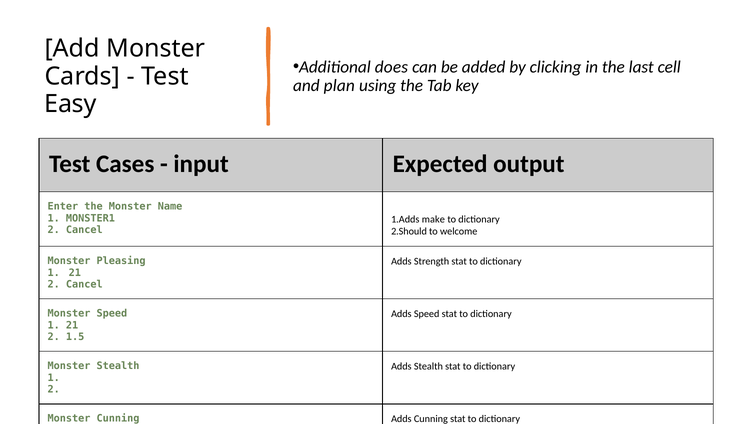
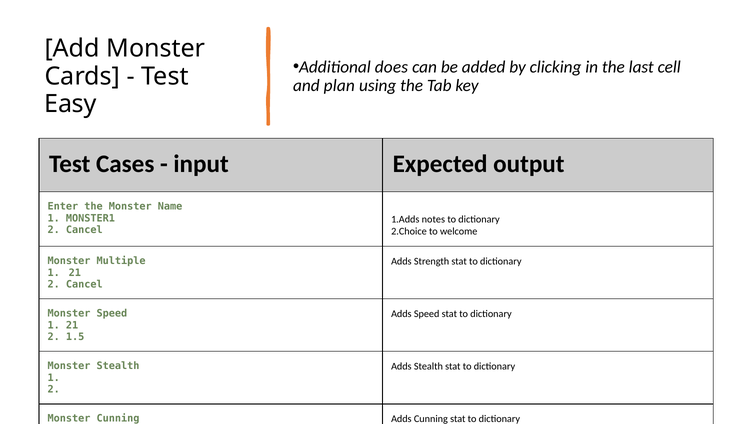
make: make -> notes (433, 219)
2.Should: 2.Should -> 2.Choice (409, 231)
Pleasing: Pleasing -> Multiple (121, 261)
